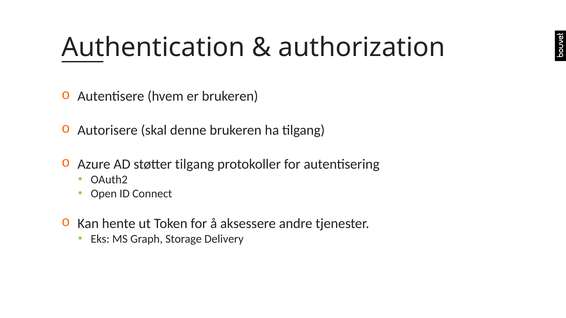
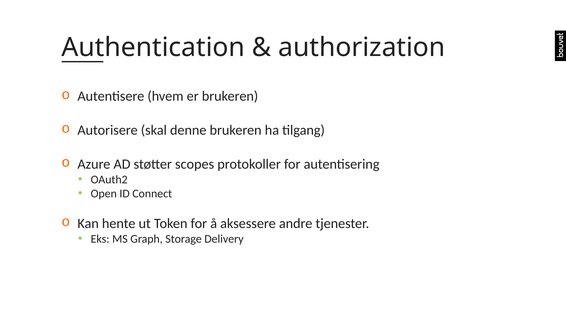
støtter tilgang: tilgang -> scopes (195, 164)
